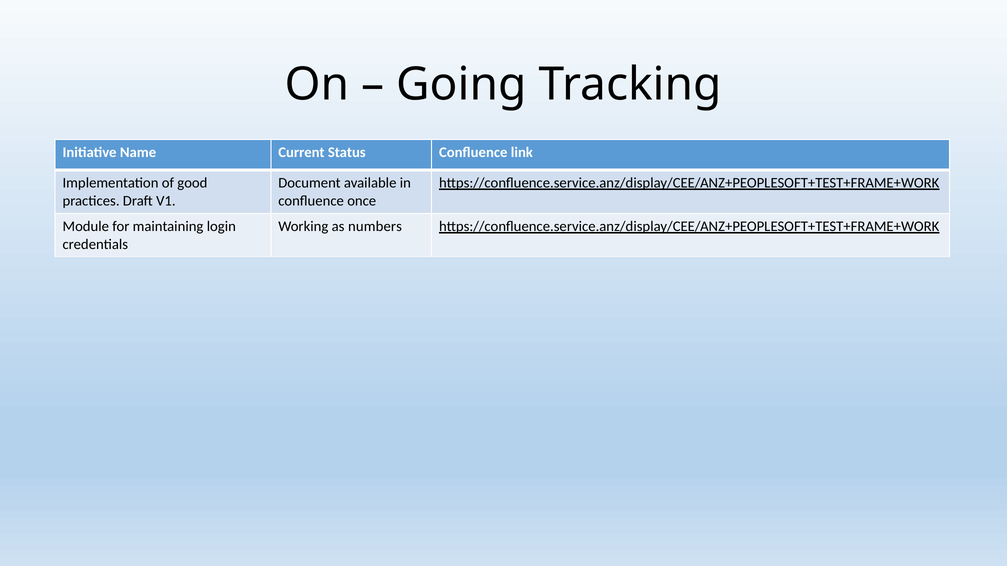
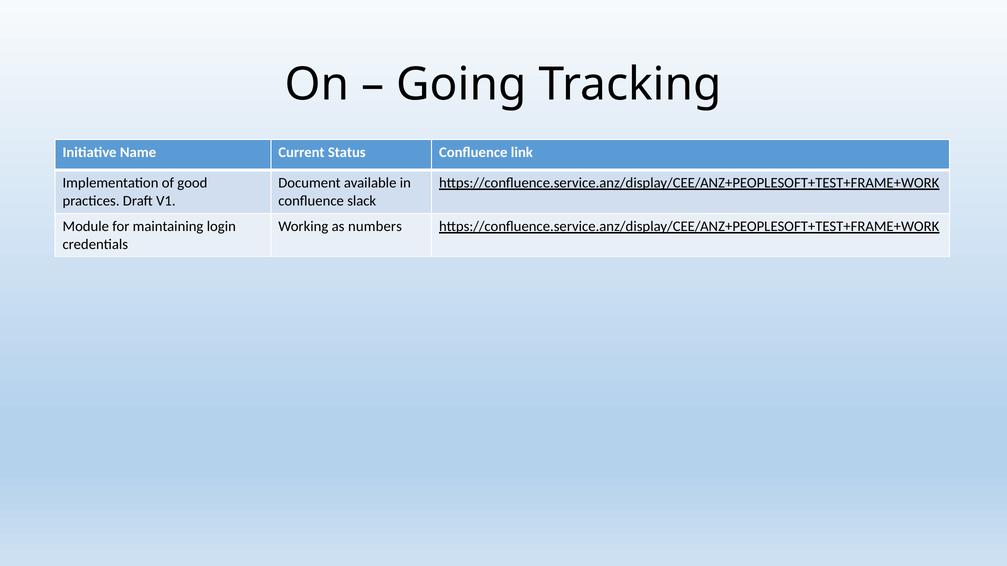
once: once -> slack (362, 201)
